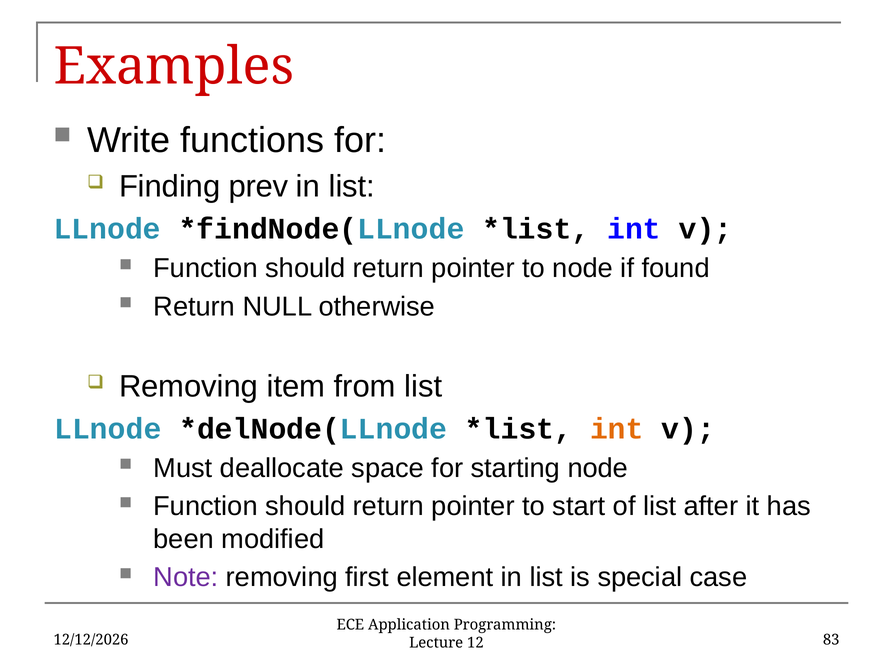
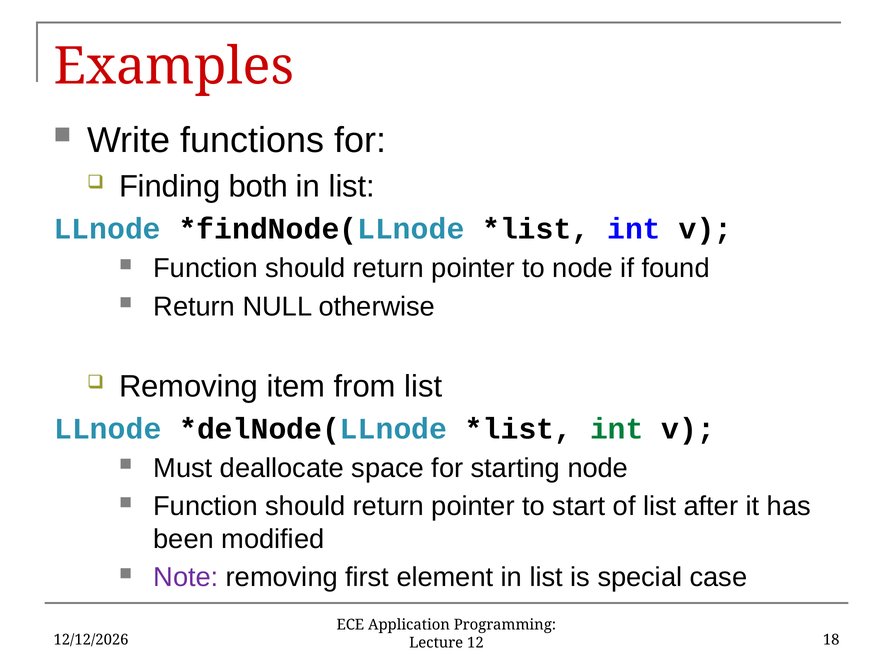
prev: prev -> both (258, 186)
int colour: orange -> green (617, 429)
83: 83 -> 18 (831, 640)
